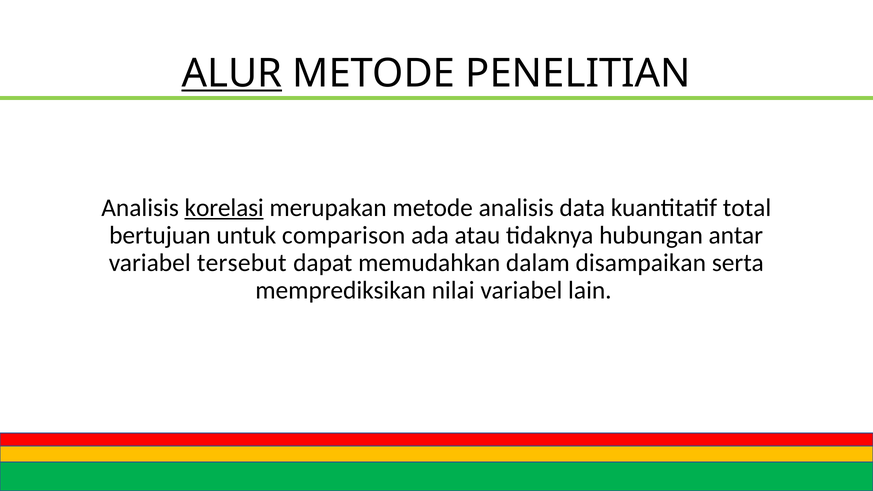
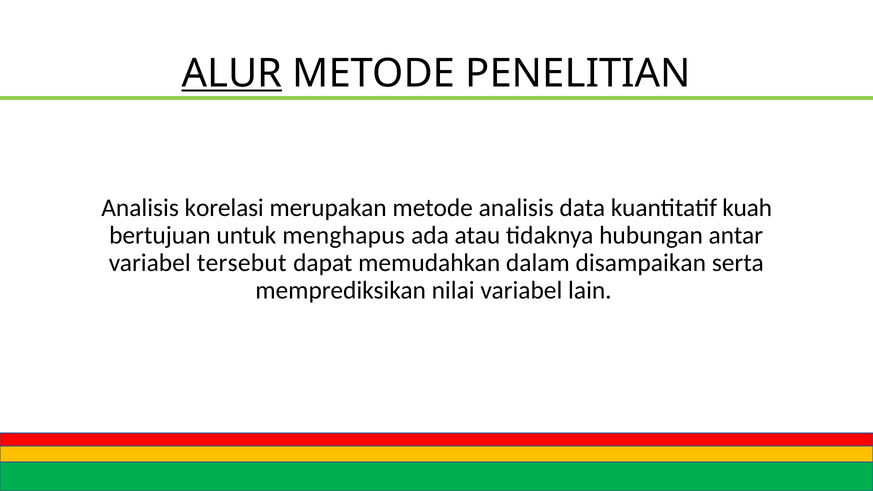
korelasi underline: present -> none (224, 208)
total: total -> kuah (747, 208)
comparison: comparison -> menghapus (344, 236)
